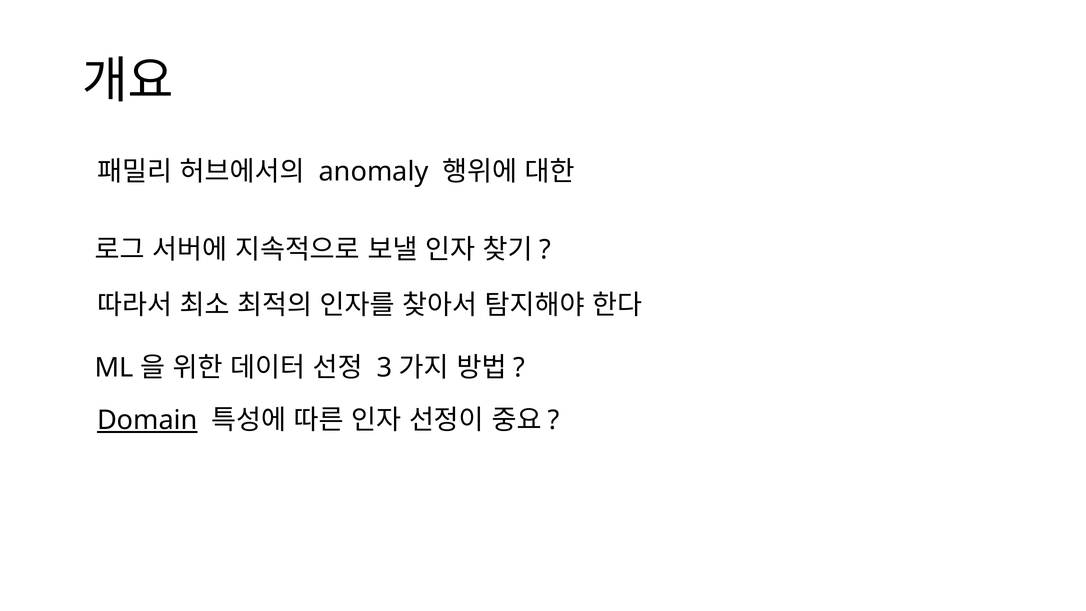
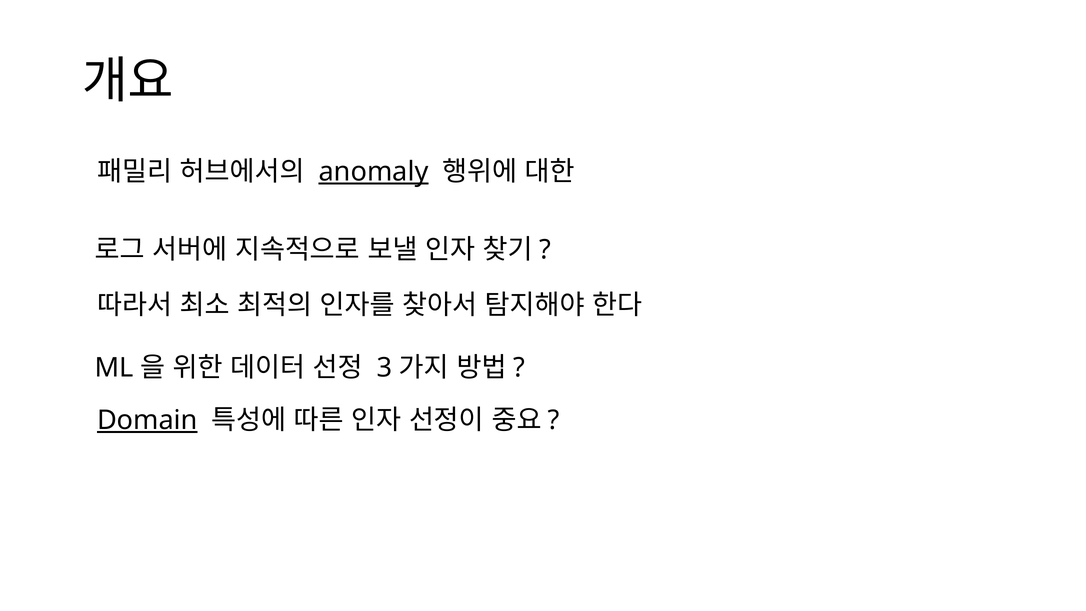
anomaly underline: none -> present (374, 172)
